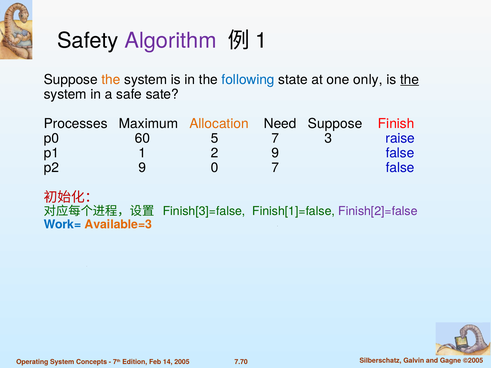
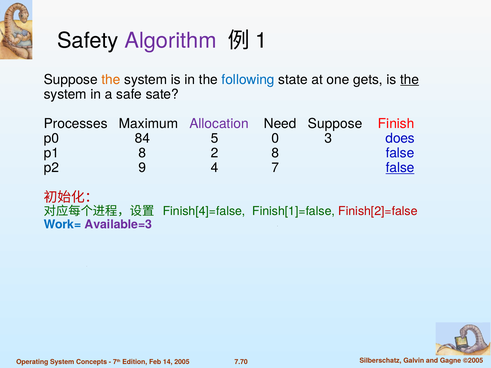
only: only -> gets (368, 80)
Allocation colour: orange -> purple (219, 124)
60: 60 -> 84 (142, 138)
5 7: 7 -> 0 (275, 138)
raise: raise -> does (400, 138)
p1 1: 1 -> 8 (142, 153)
2 9: 9 -> 8 (275, 153)
0: 0 -> 4 (215, 168)
false underline: none -> present (400, 168)
Finish[3]=false: Finish[3]=false -> Finish[4]=false (204, 211)
Finish[2]=false colour: purple -> red (378, 211)
Available=3 colour: orange -> purple (118, 225)
